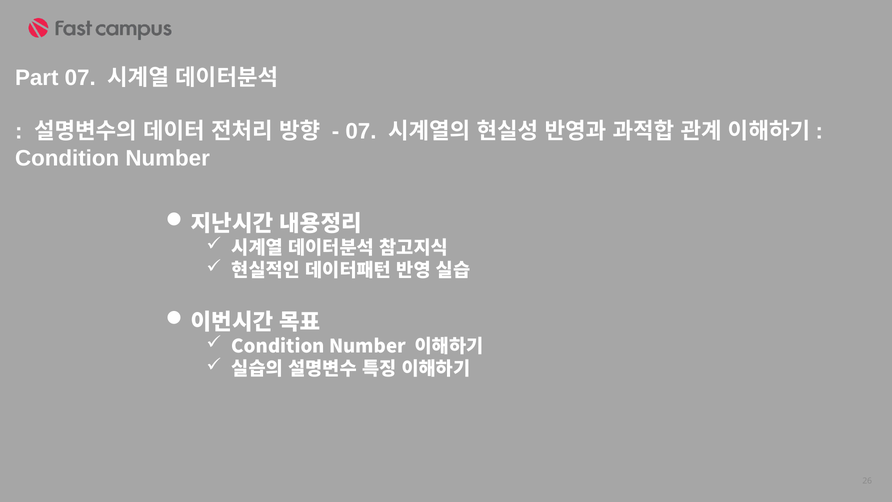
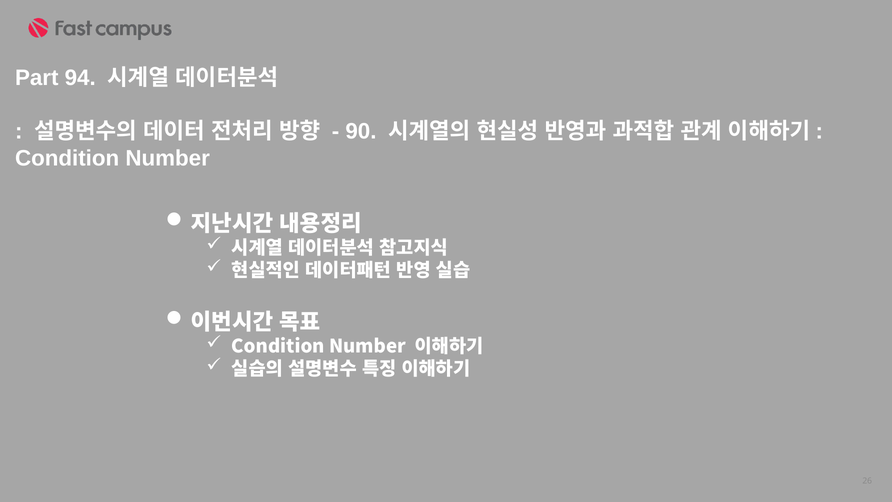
Part 07: 07 -> 94 (80, 78)
07: 07 -> 90 (361, 131)
